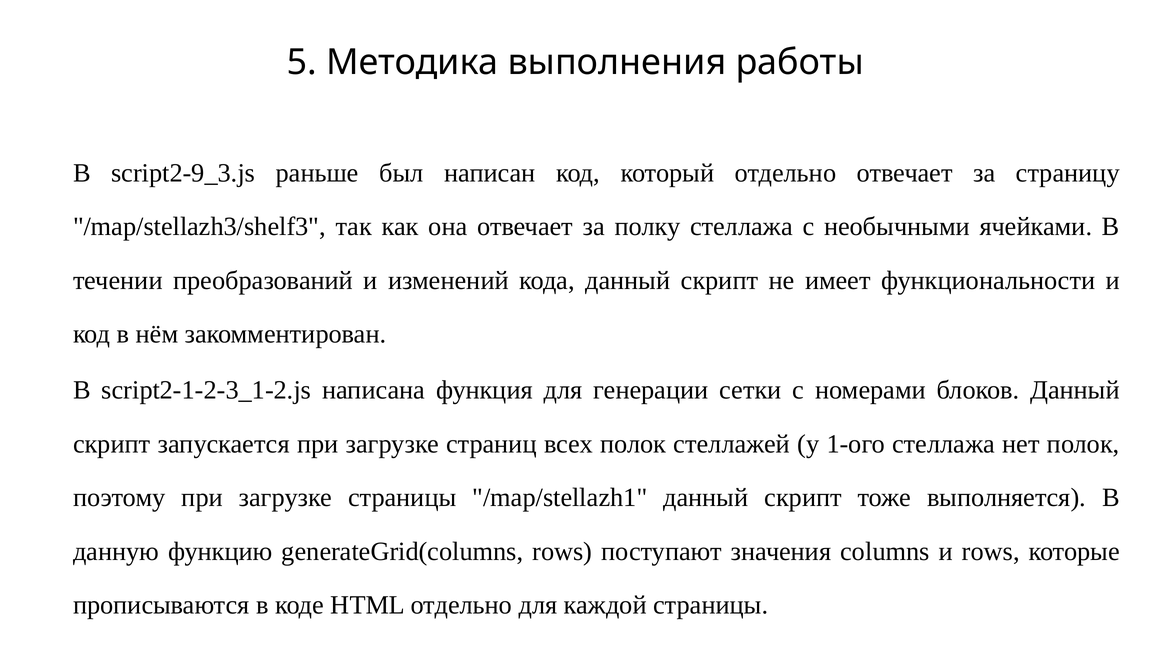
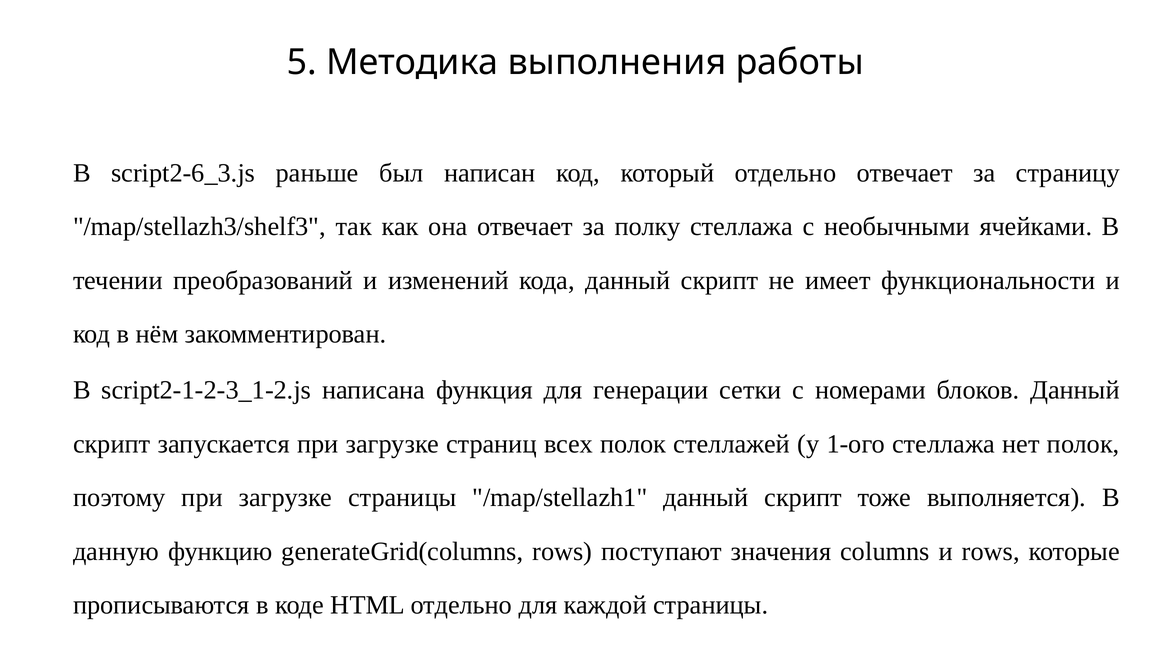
script2-9_3.js: script2-9_3.js -> script2-6_3.js (183, 173)
